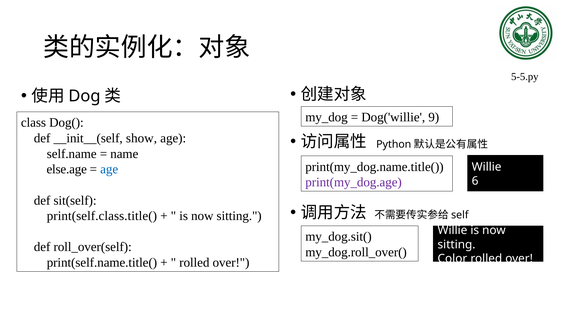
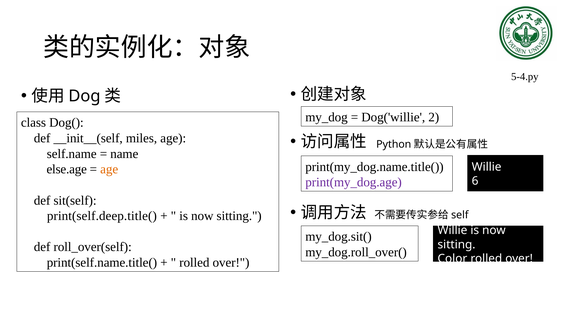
5-5.py: 5-5.py -> 5-4.py (525, 77)
9: 9 -> 2 (434, 117)
show: show -> miles (142, 138)
age colour: blue -> orange (109, 169)
print(self.class.title(: print(self.class.title( -> print(self.deep.title( (102, 216)
